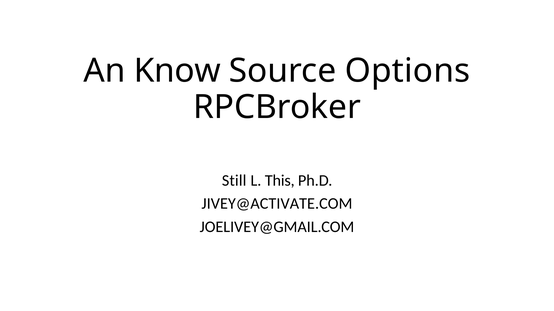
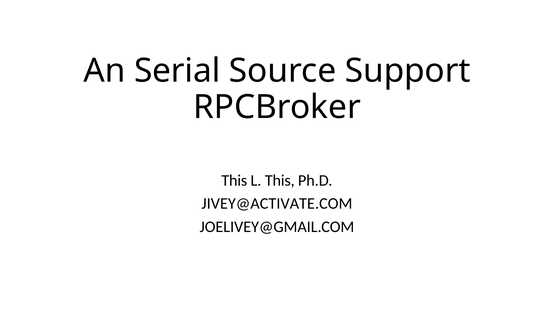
Know: Know -> Serial (177, 71)
Options: Options -> Support (408, 71)
Still: Still -> This (234, 181)
